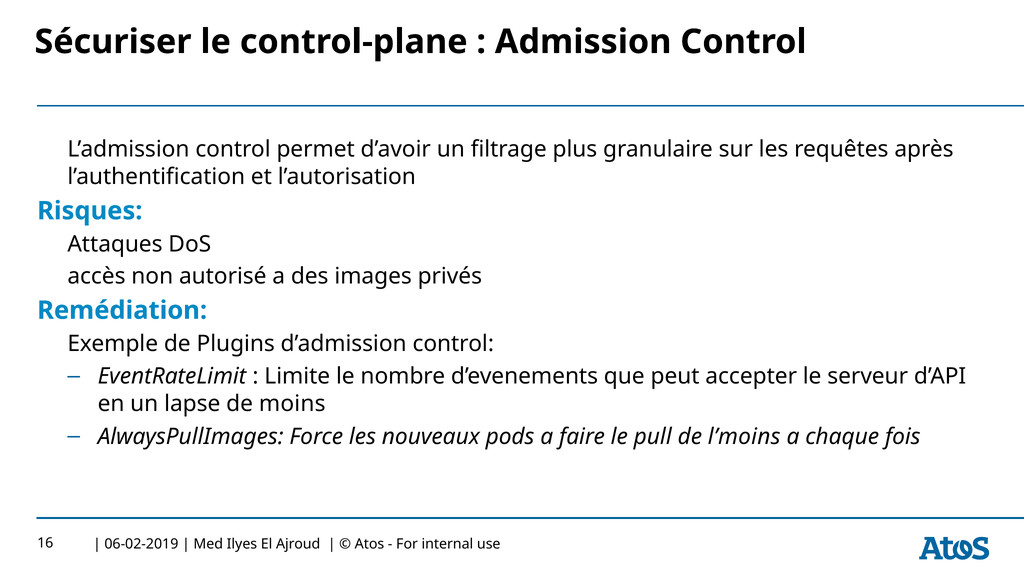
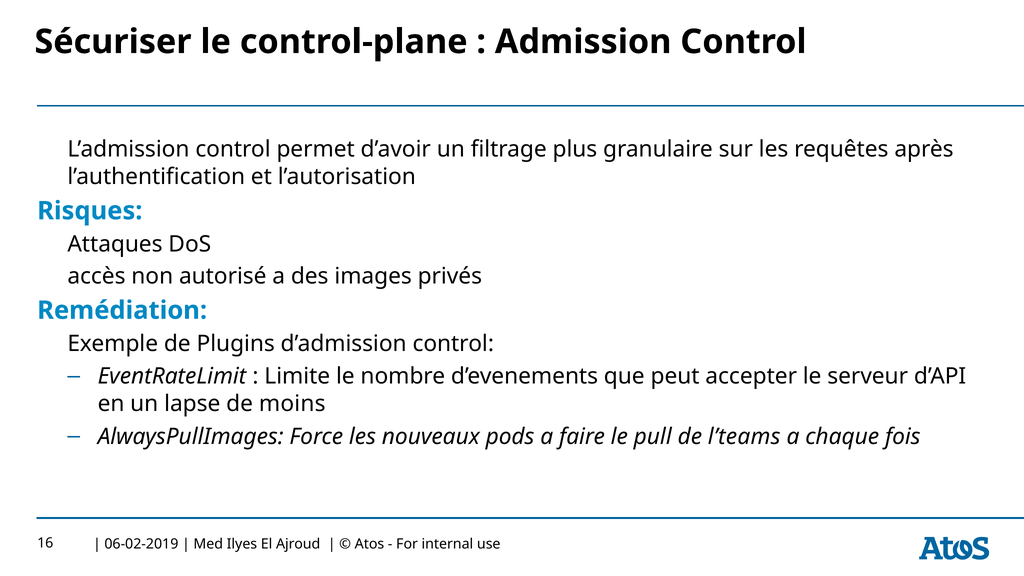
l’moins: l’moins -> l’teams (744, 437)
